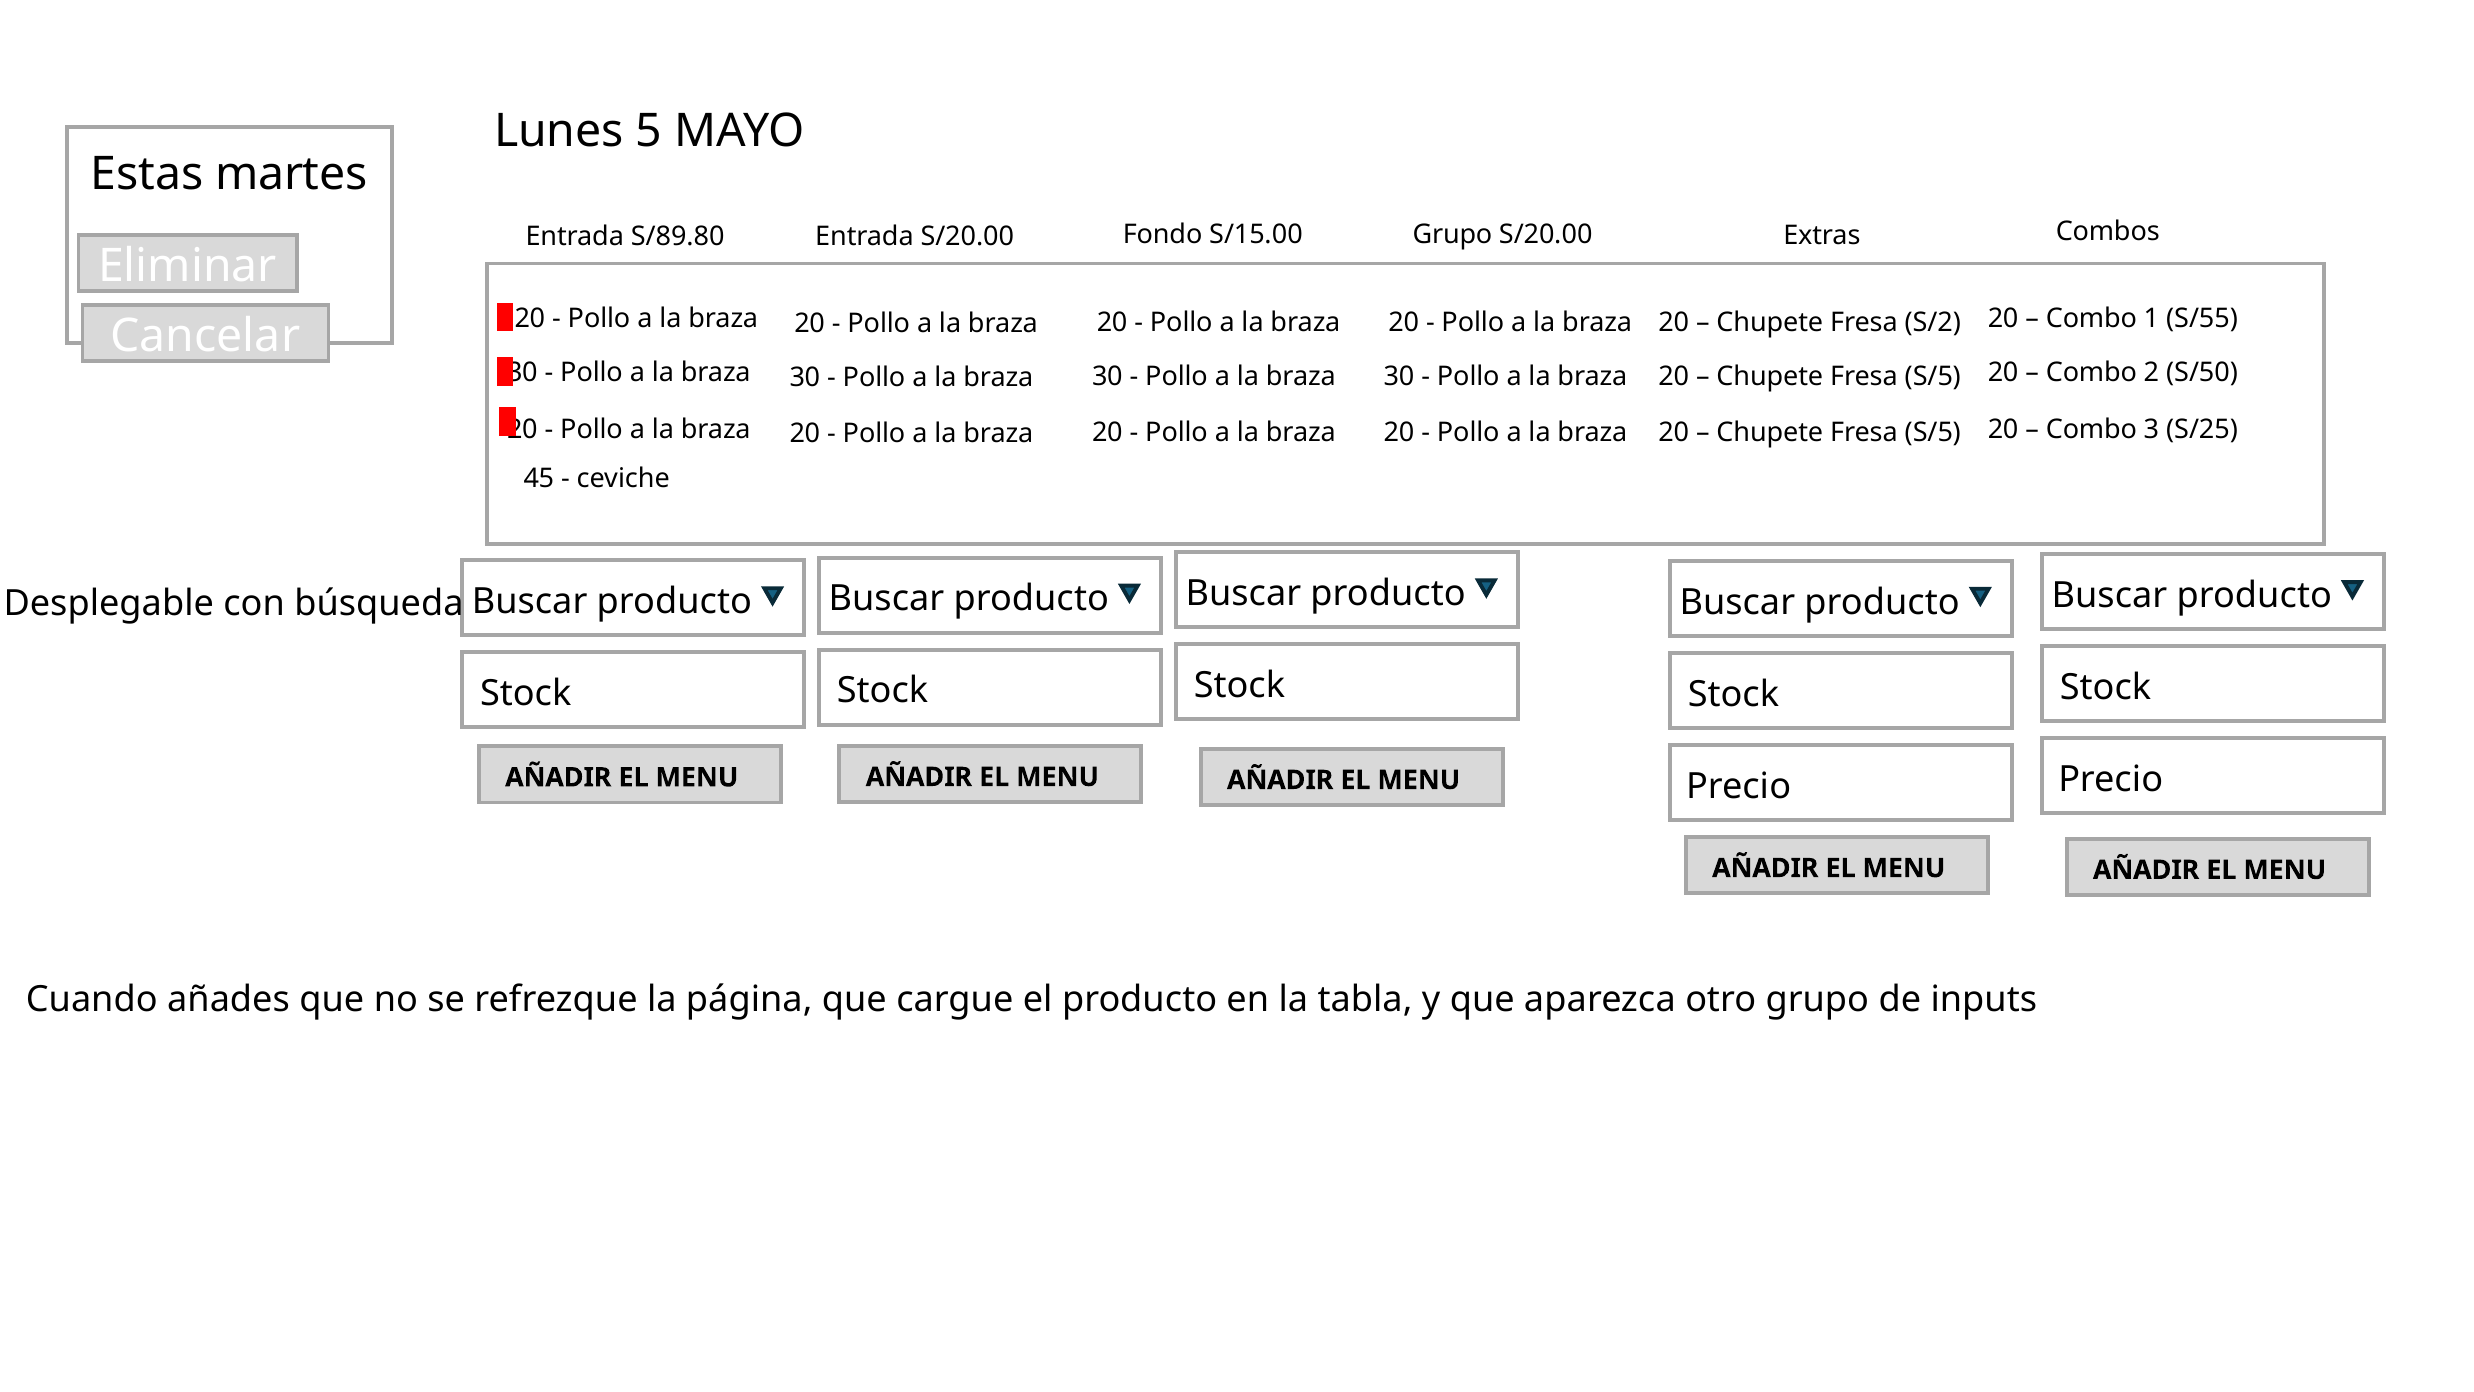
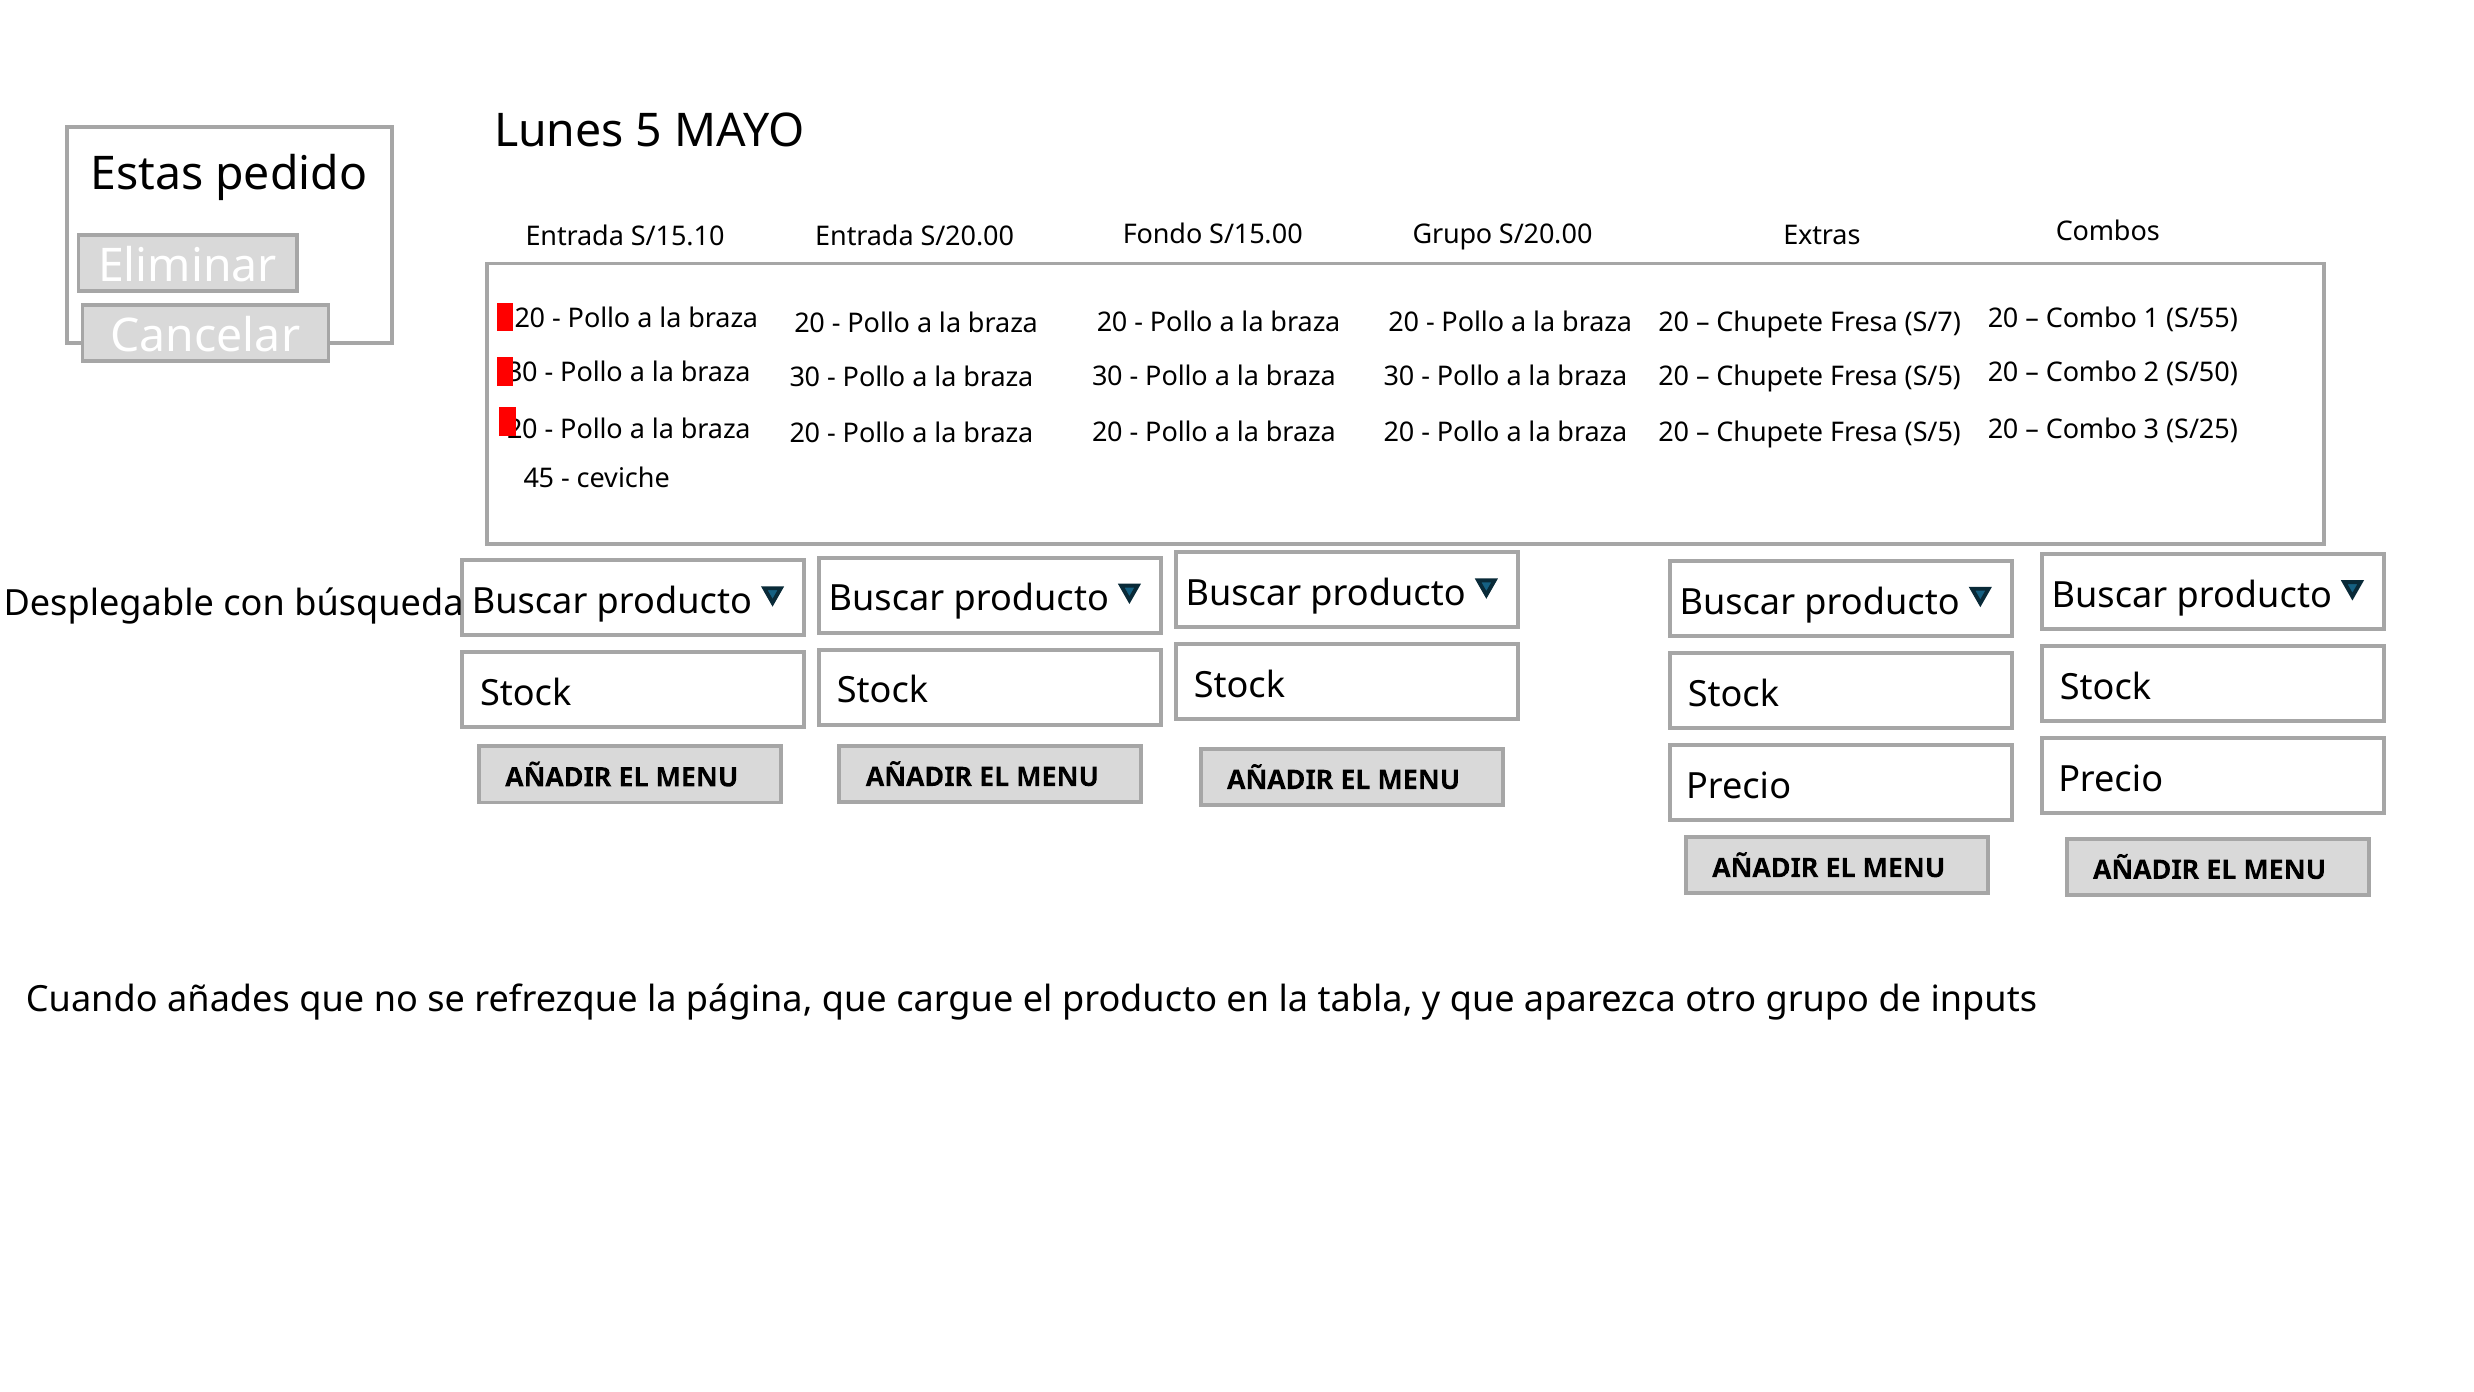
martes: martes -> pedido (291, 174)
S/89.80: S/89.80 -> S/15.10 (678, 237)
S/2: S/2 -> S/7 (1933, 322)
